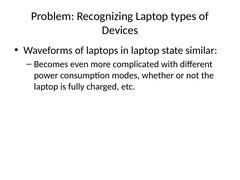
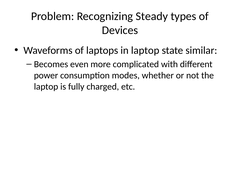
Recognizing Laptop: Laptop -> Steady (152, 16)
